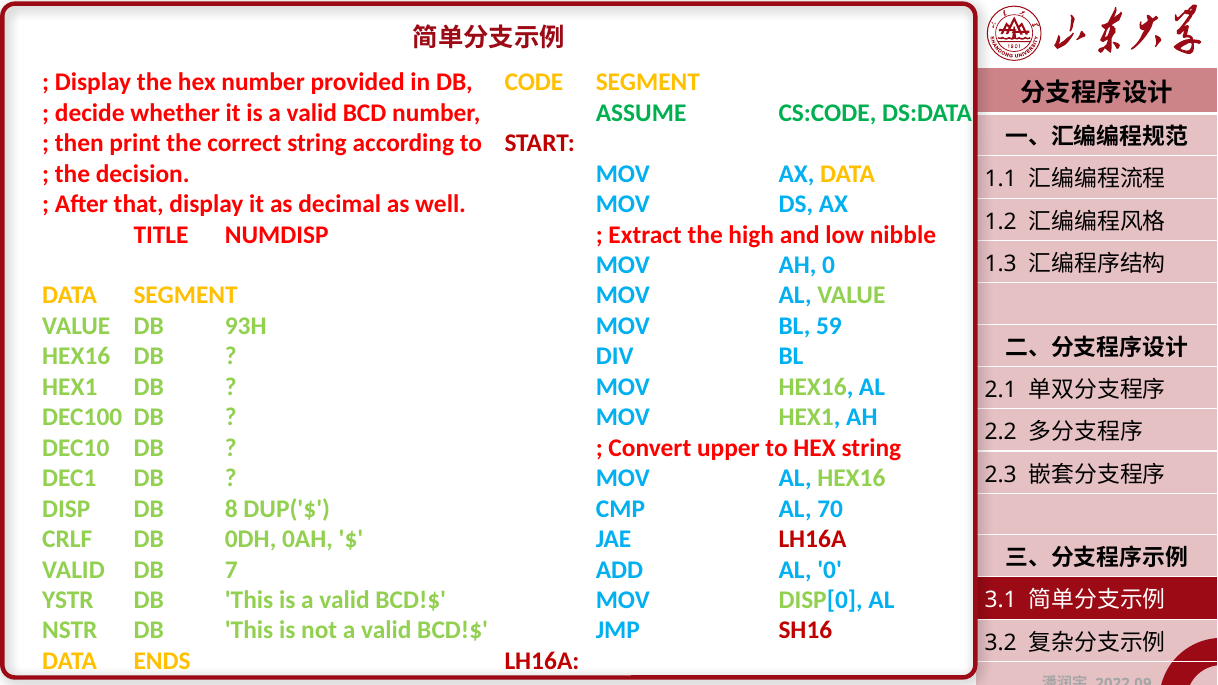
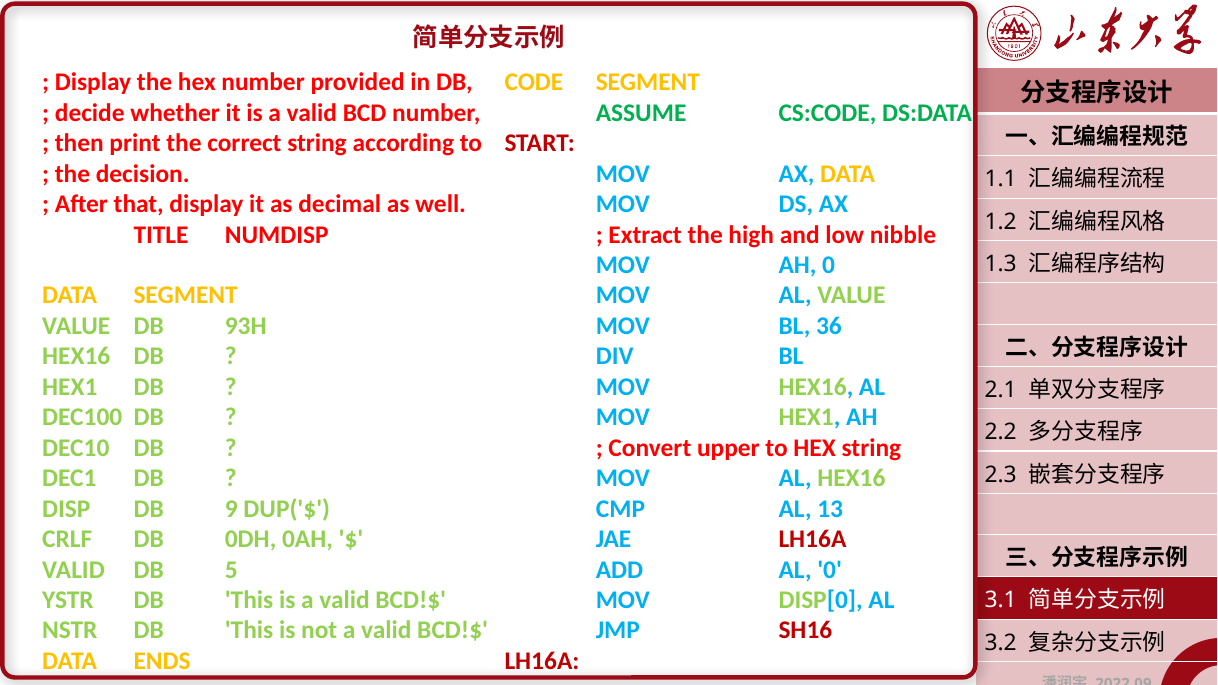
59: 59 -> 36 (829, 326)
8: 8 -> 9 (231, 509)
70: 70 -> 13 (830, 509)
7: 7 -> 5 (231, 570)
